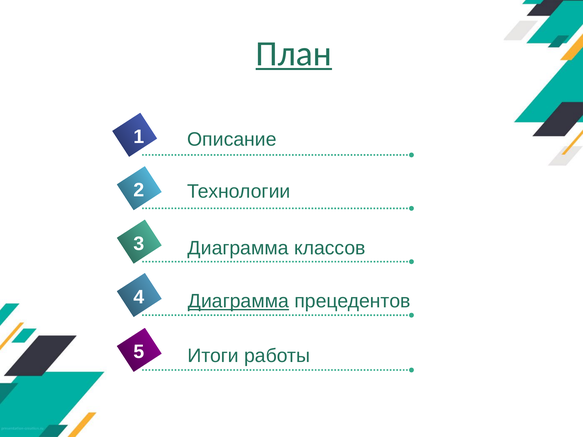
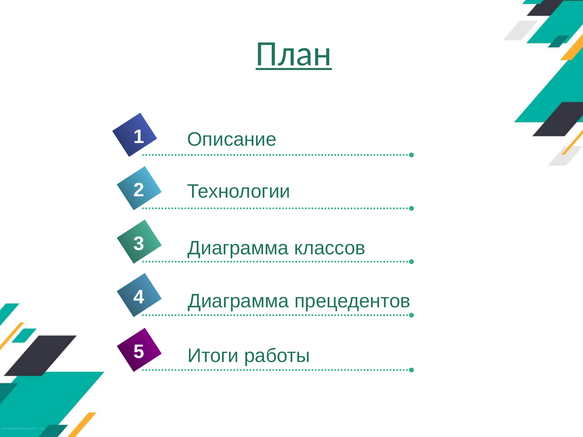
Диаграмма underline: present -> none (238, 301)
